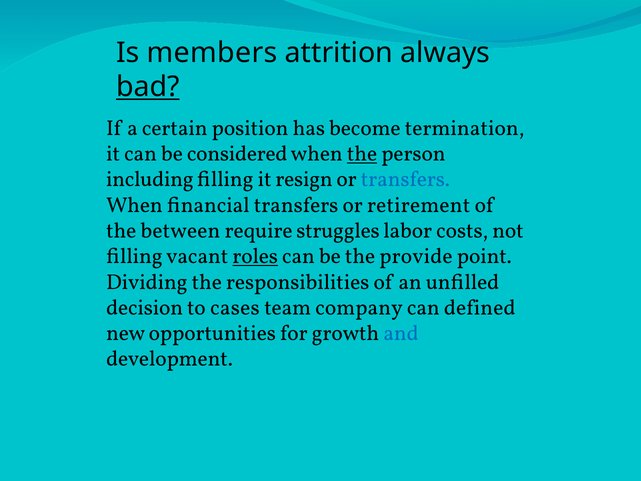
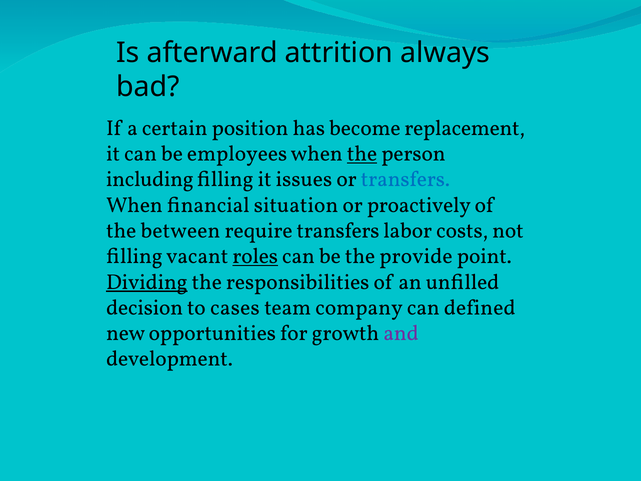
members: members -> afterward (212, 53)
bad underline: present -> none (148, 87)
termination: termination -> replacement (465, 128)
considered: considered -> employees (237, 154)
resign: resign -> issues (304, 179)
financial transfers: transfers -> situation (296, 205)
retirement: retirement -> proactively (419, 205)
require struggles: struggles -> transfers (338, 231)
Dividing underline: none -> present (147, 282)
and colour: blue -> purple (401, 333)
